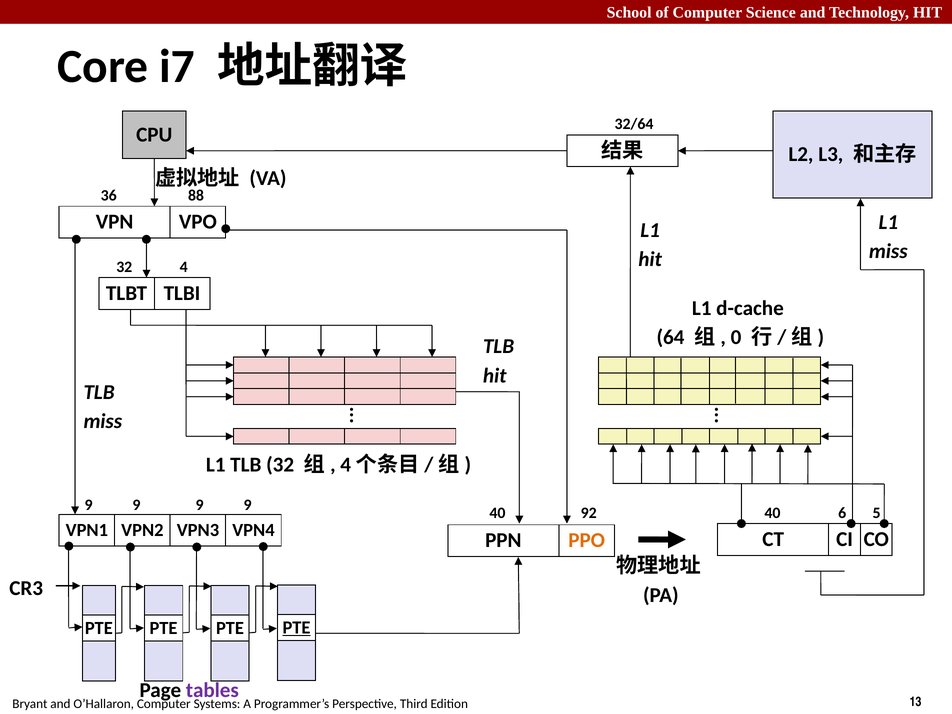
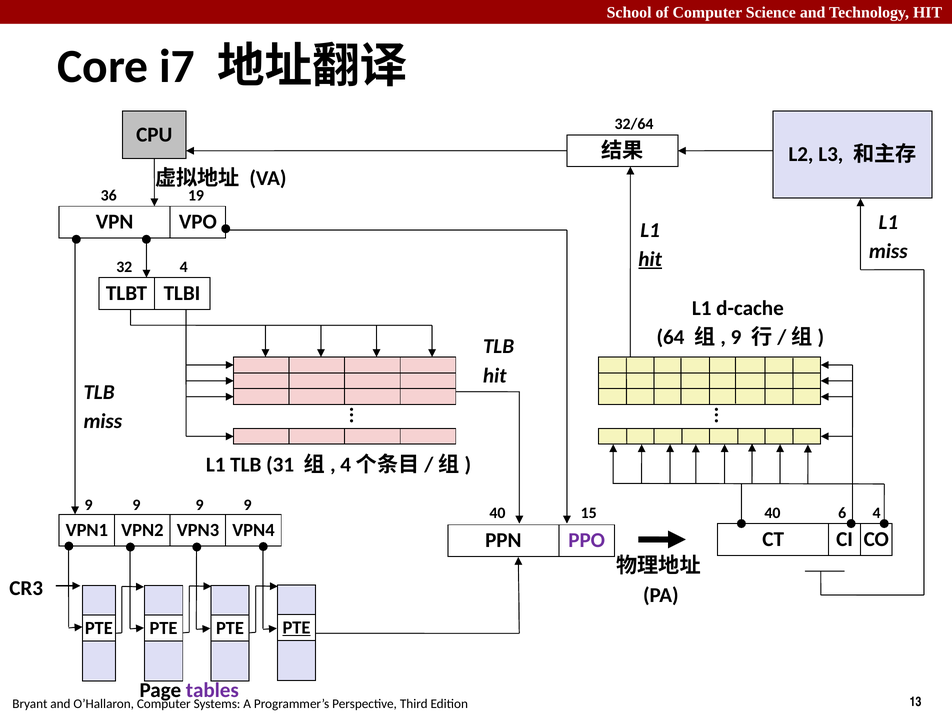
88: 88 -> 19 (196, 196)
hit underline: none -> present (650, 259)
0: 0 -> 9 (736, 337)
TLB 32: 32 -> 31 (280, 465)
92: 92 -> 15 (589, 513)
40 5: 5 -> 4 (877, 513)
PPO colour: orange -> purple (587, 540)
